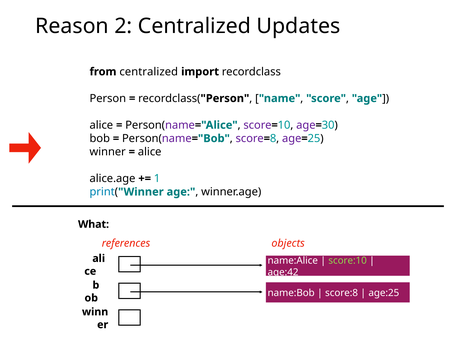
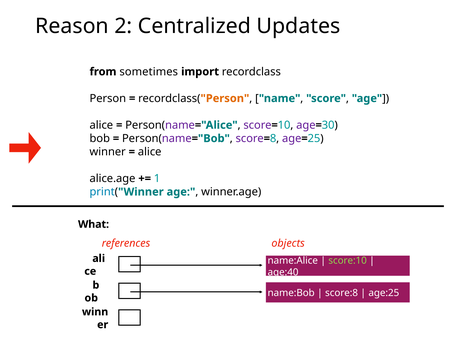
from centralized: centralized -> sometimes (149, 72)
Person colour: black -> orange (225, 98)
age:42: age:42 -> age:40 (283, 272)
